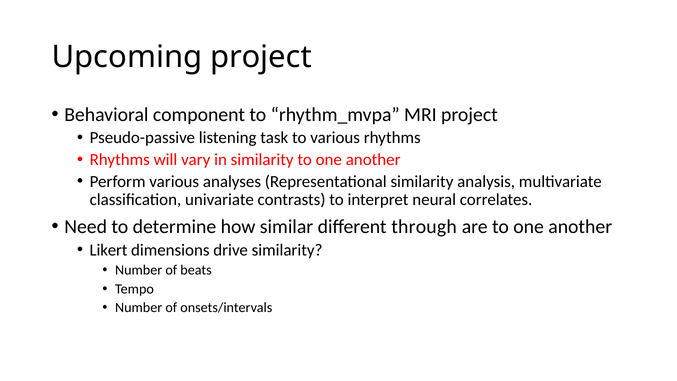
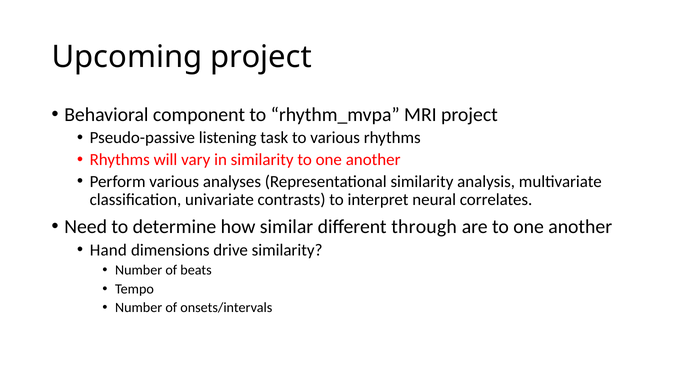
Likert: Likert -> Hand (108, 250)
